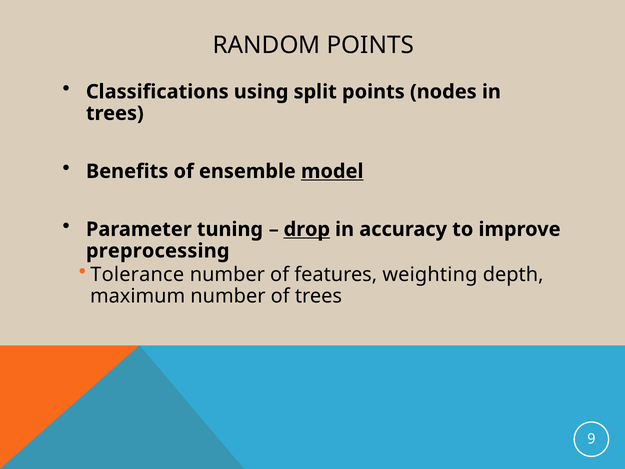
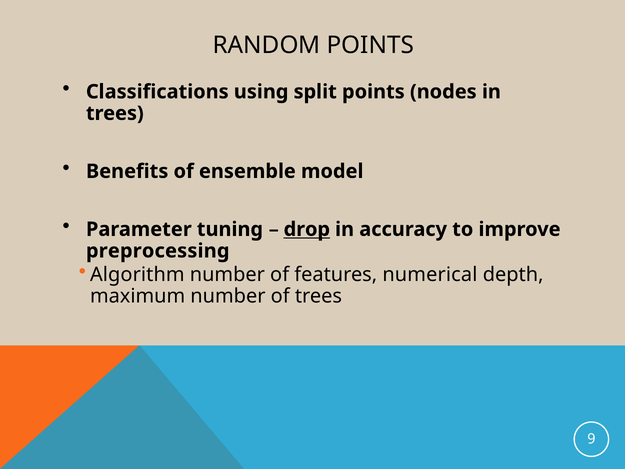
model underline: present -> none (332, 171)
Tolerance: Tolerance -> Algorithm (137, 275)
weighting: weighting -> numerical (430, 275)
